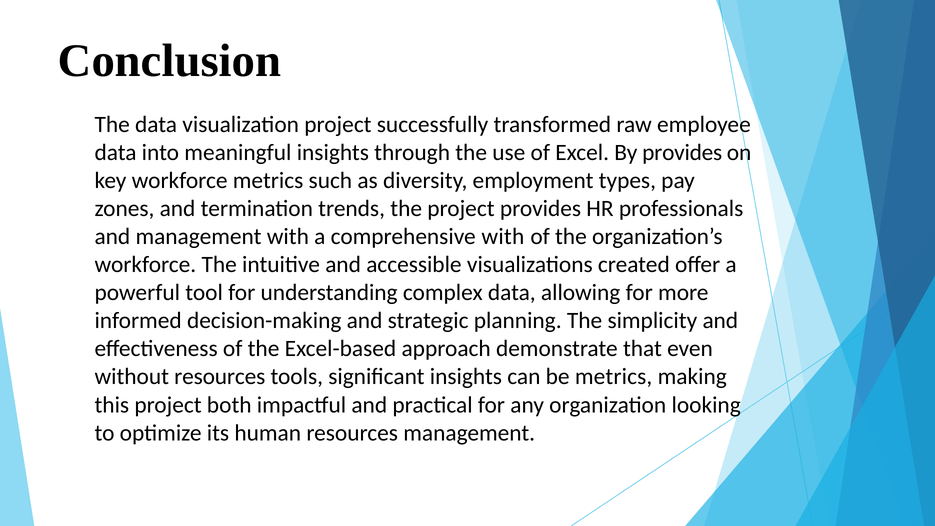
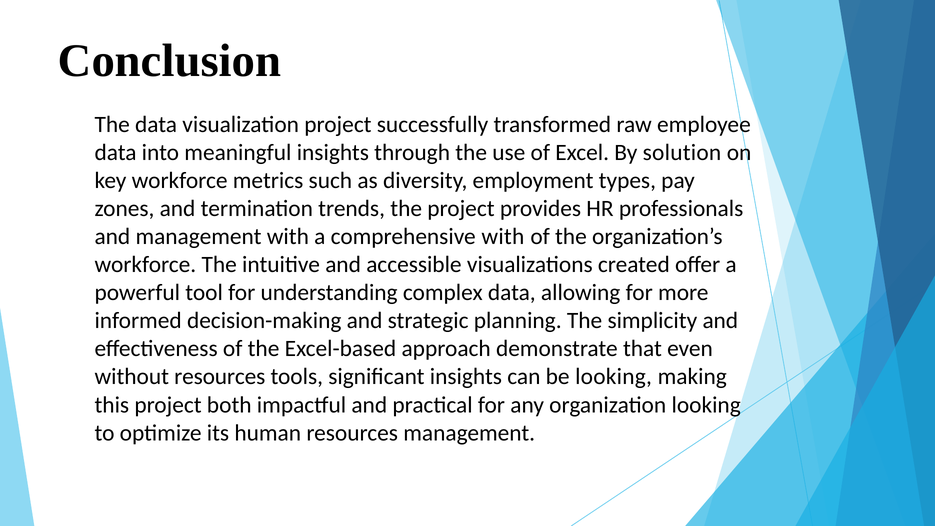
By provides: provides -> solution (682, 152)
be metrics: metrics -> looking (614, 377)
